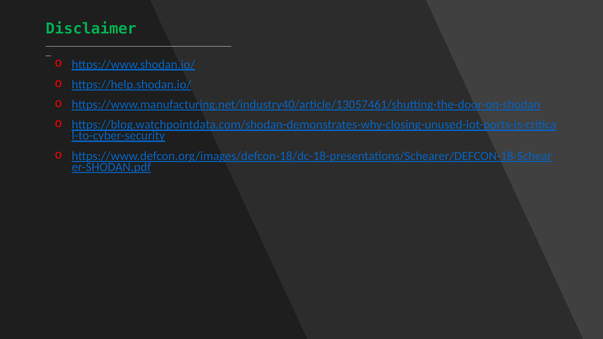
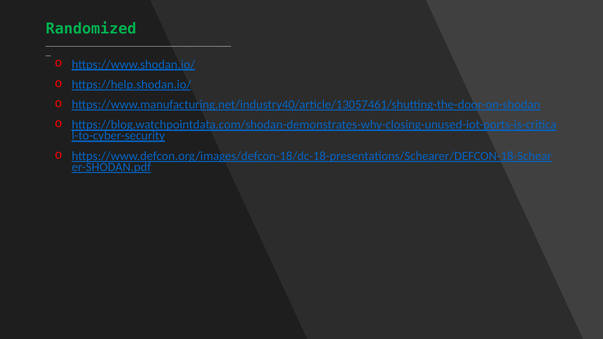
Disclaimer: Disclaimer -> Randomized (91, 29)
